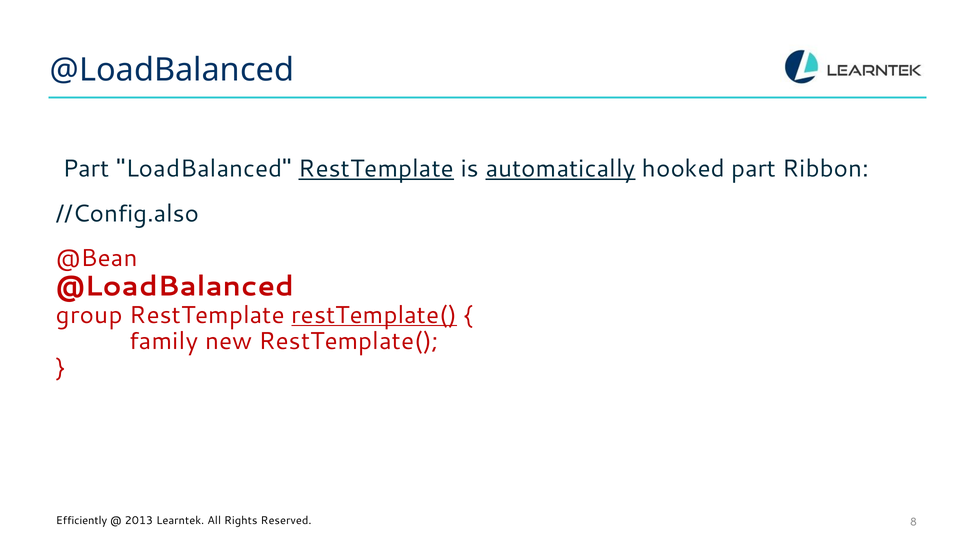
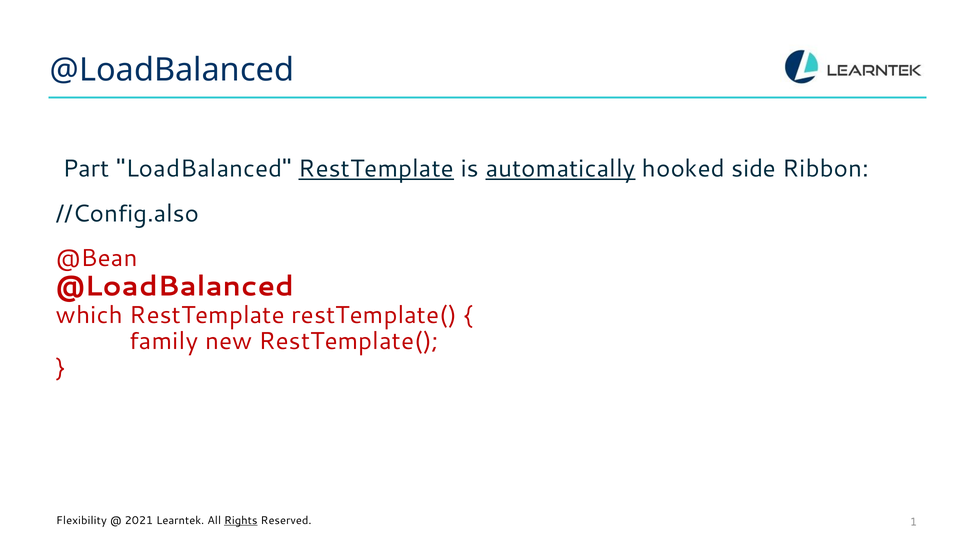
hooked part: part -> side (754, 169)
group: group -> which (89, 315)
restTemplate( underline: present -> none (374, 315)
Efficiently: Efficiently -> Flexibility (81, 521)
2013: 2013 -> 2021 (139, 521)
Rights underline: none -> present (241, 521)
8: 8 -> 1 (913, 522)
